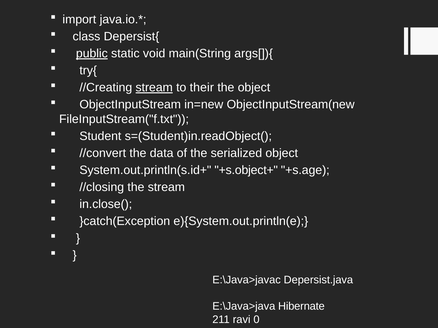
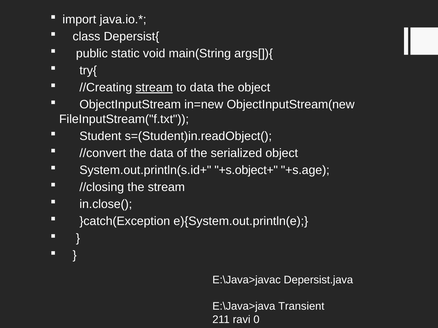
public underline: present -> none (92, 54)
to their: their -> data (202, 88)
Hibernate: Hibernate -> Transient (301, 307)
